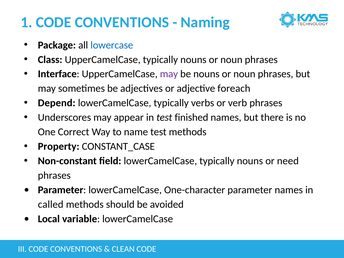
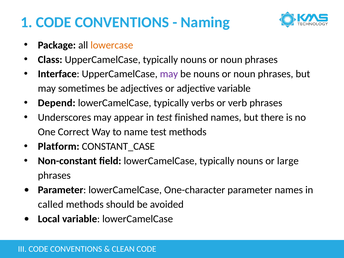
lowercase colour: blue -> orange (112, 45)
adjective foreach: foreach -> variable (234, 89)
Property: Property -> Platform (59, 146)
need: need -> large (288, 161)
